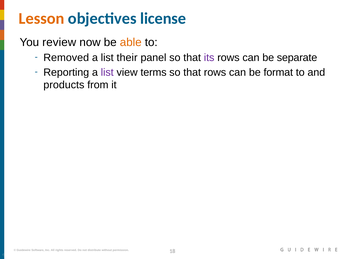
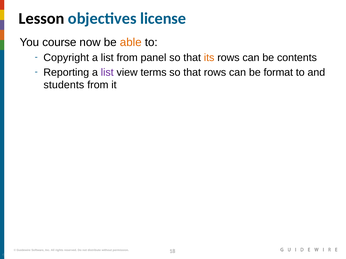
Lesson colour: orange -> black (42, 19)
review: review -> course (59, 42)
Removed: Removed -> Copyright (66, 58)
list their: their -> from (127, 58)
its colour: purple -> orange (209, 58)
separate: separate -> contents (297, 58)
products: products -> students (64, 85)
